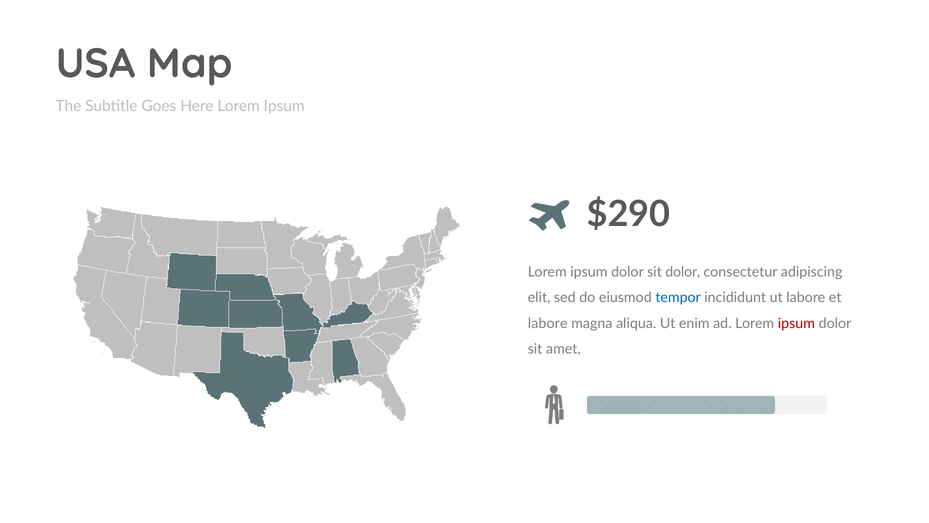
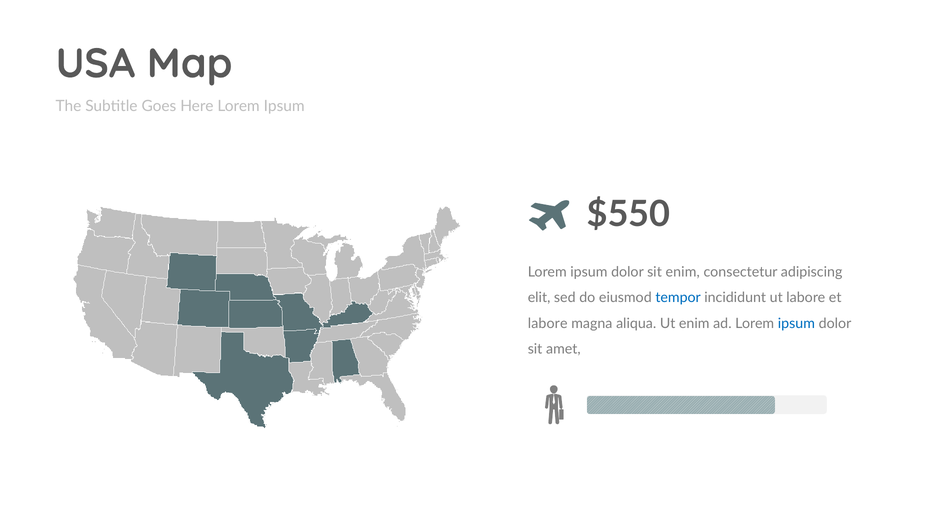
$290: $290 -> $550 (628, 214)
sit dolor: dolor -> enim (683, 272)
ipsum colour: red -> blue (796, 323)
